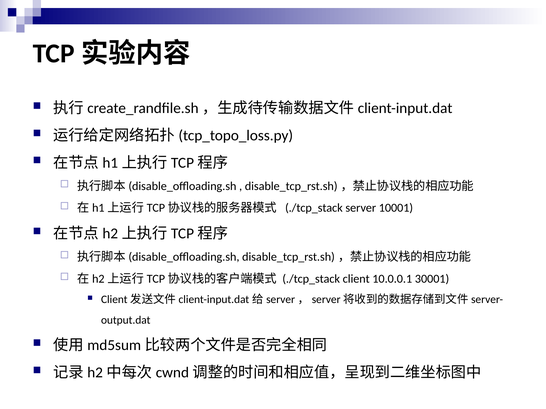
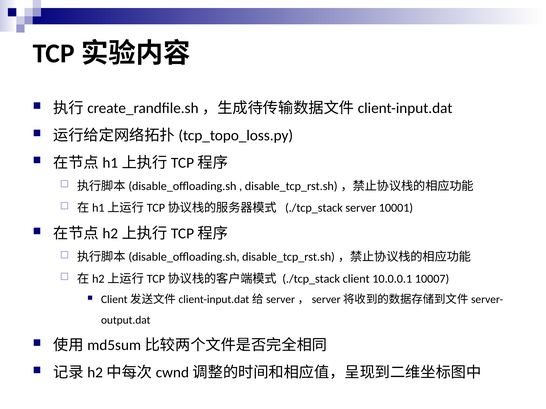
30001: 30001 -> 10007 (432, 279)
